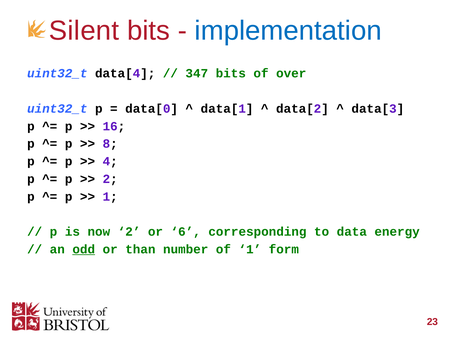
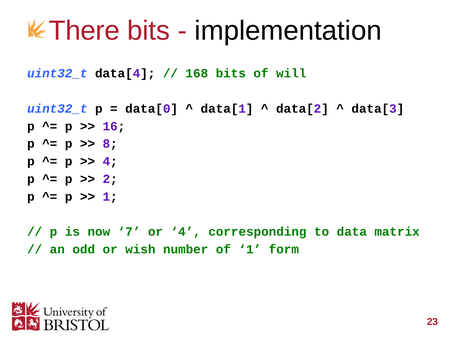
Silent: Silent -> There (84, 31)
implementation colour: blue -> black (288, 31)
347: 347 -> 168 (197, 73)
over: over -> will (291, 73)
now 2: 2 -> 7 (129, 232)
or 6: 6 -> 4 (186, 232)
energy: energy -> matrix (397, 232)
odd underline: present -> none (84, 249)
than: than -> wish (140, 249)
